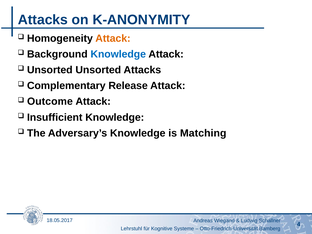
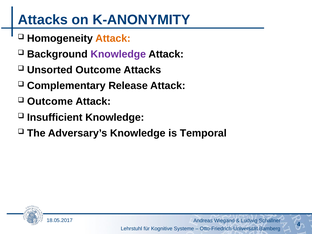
Knowledge colour: blue -> purple (118, 54)
Unsorted Unsorted: Unsorted -> Outcome (98, 70)
Matching: Matching -> Temporal (203, 133)
